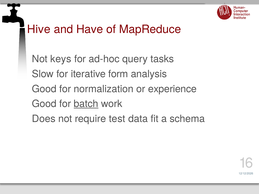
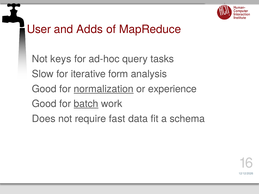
Hive: Hive -> User (39, 29)
Have: Have -> Adds (90, 29)
normalization underline: none -> present (104, 89)
test: test -> fast (117, 119)
